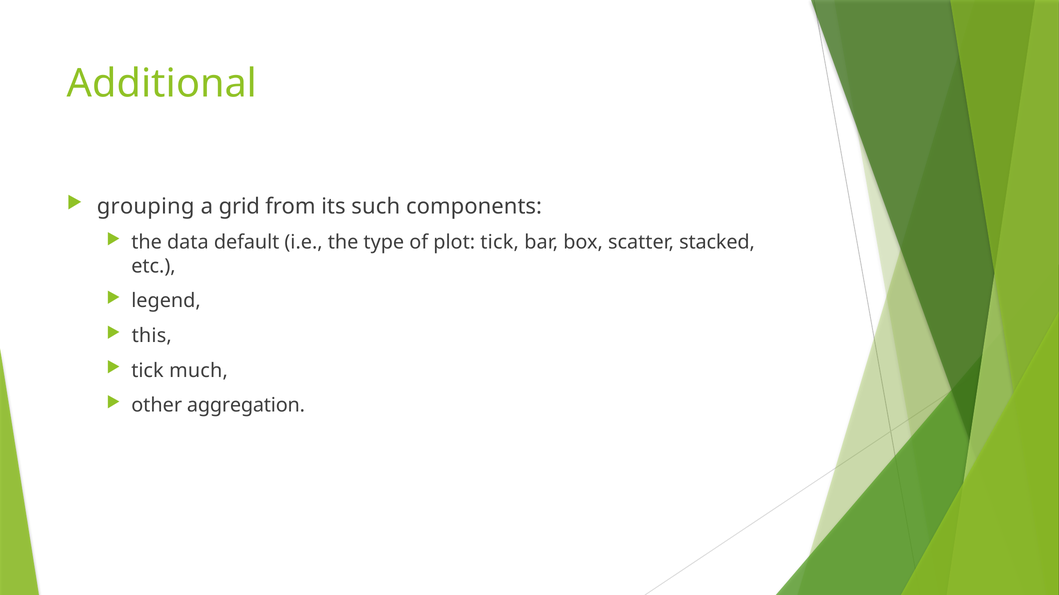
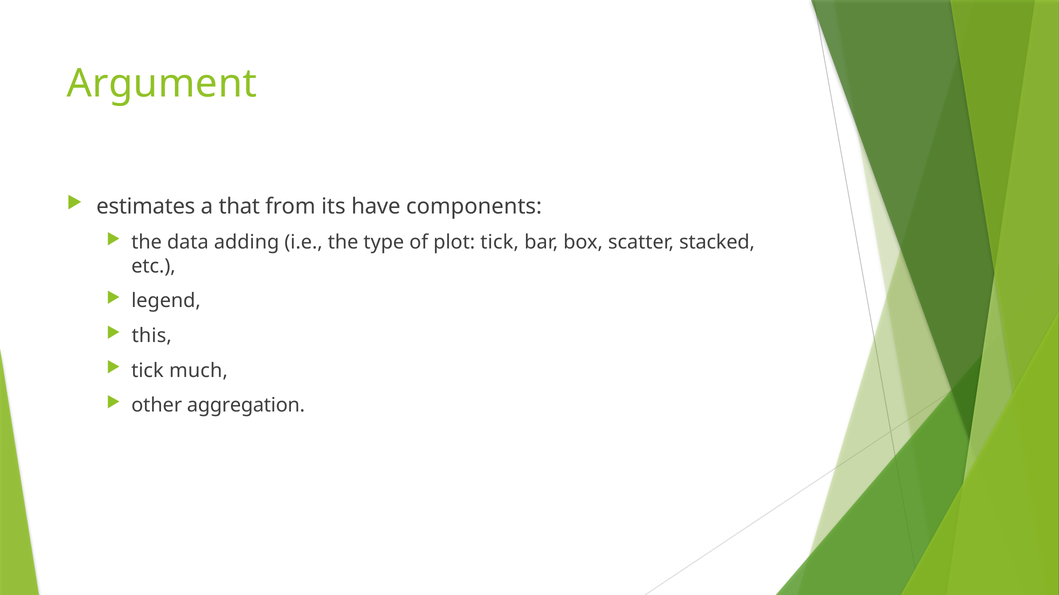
Additional: Additional -> Argument (162, 84)
grouping: grouping -> estimates (146, 206)
grid: grid -> that (239, 206)
such: such -> have (376, 206)
default: default -> adding (247, 243)
